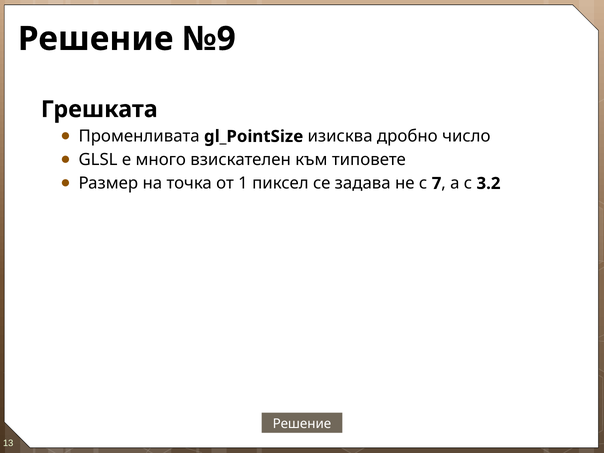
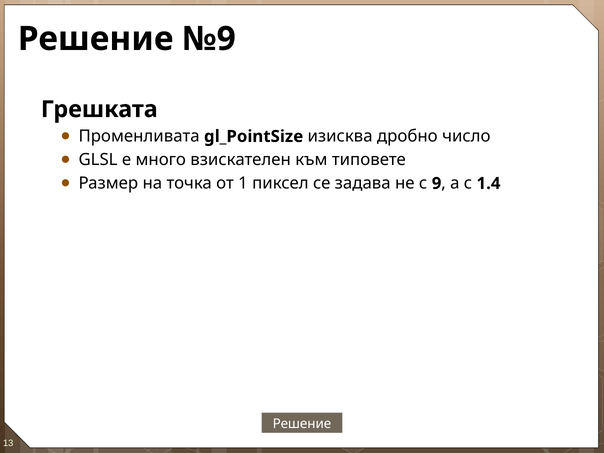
7: 7 -> 9 (437, 183)
3.2: 3.2 -> 1.4 (489, 183)
